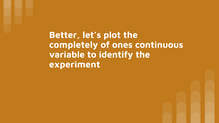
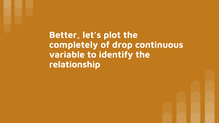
ones: ones -> drop (122, 45)
experiment: experiment -> relationship (75, 65)
